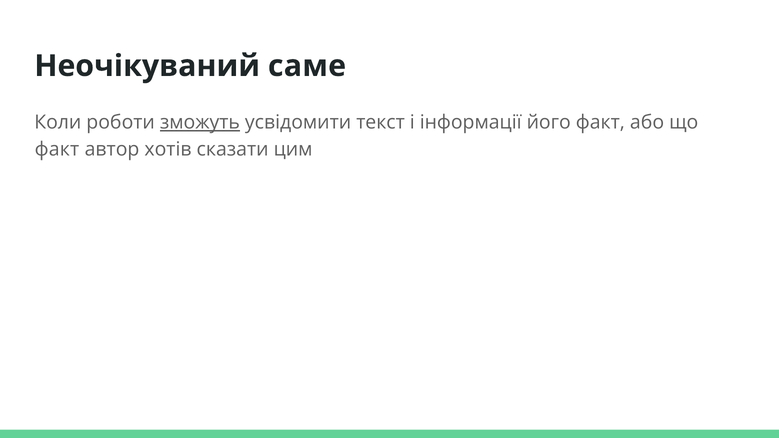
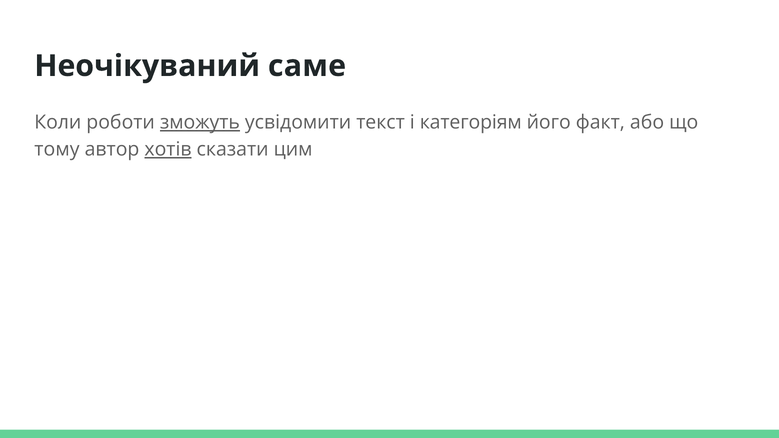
інформації: інформації -> категоріям (471, 123)
факт: факт -> тому (57, 149)
хотів underline: none -> present (168, 149)
